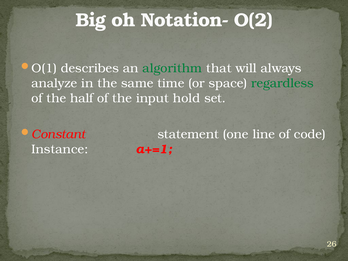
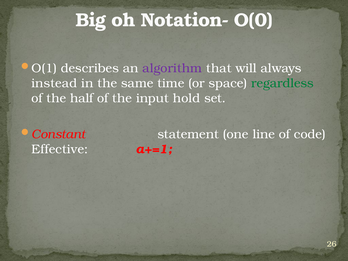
O(2: O(2 -> O(0 (253, 20)
algorithm colour: green -> purple (172, 68)
analyze: analyze -> instead (54, 83)
Instance: Instance -> Effective (60, 149)
